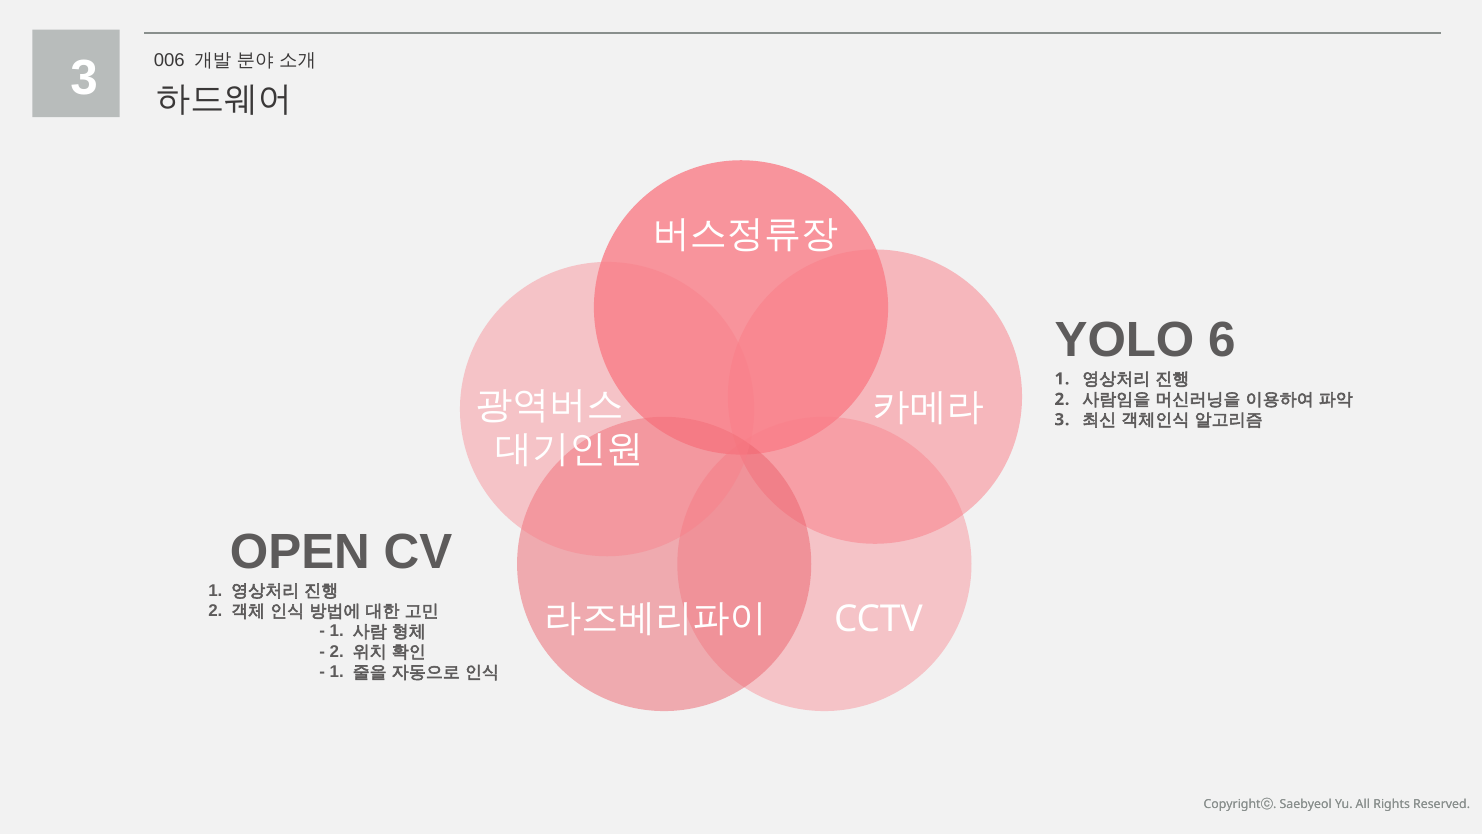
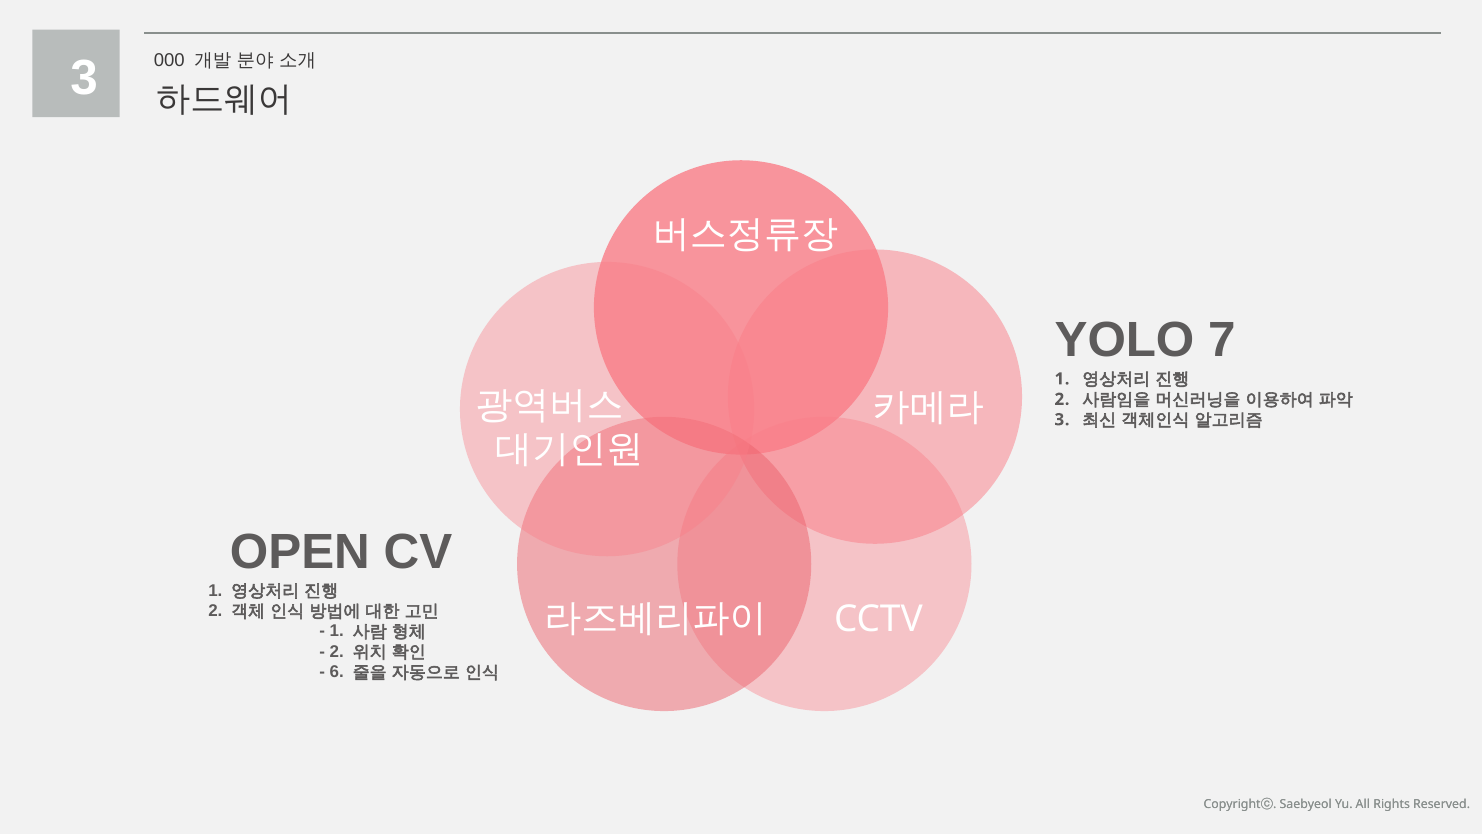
006: 006 -> 000 (169, 61)
6: 6 -> 7 (1222, 341)
1: 1 -> 6 (337, 672)
